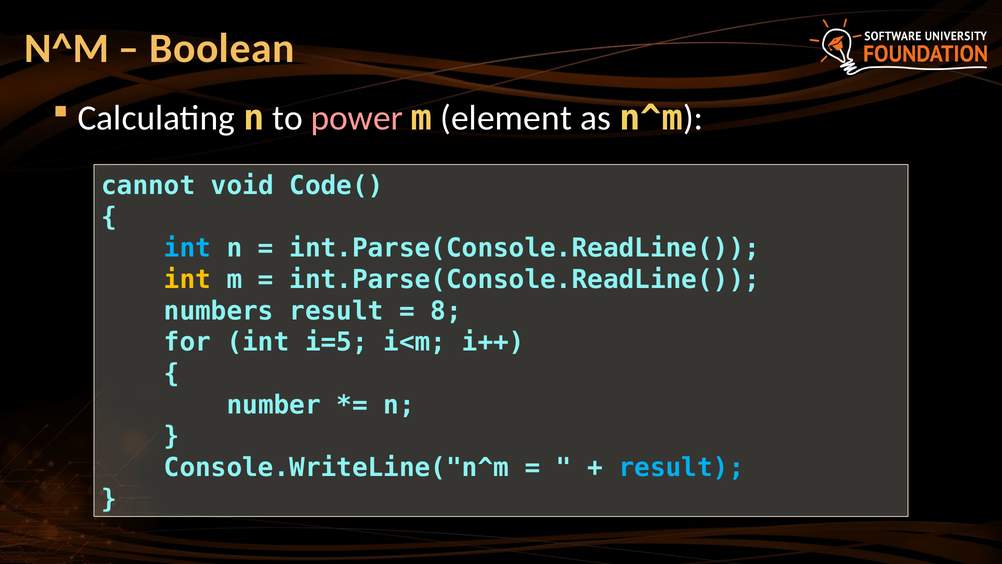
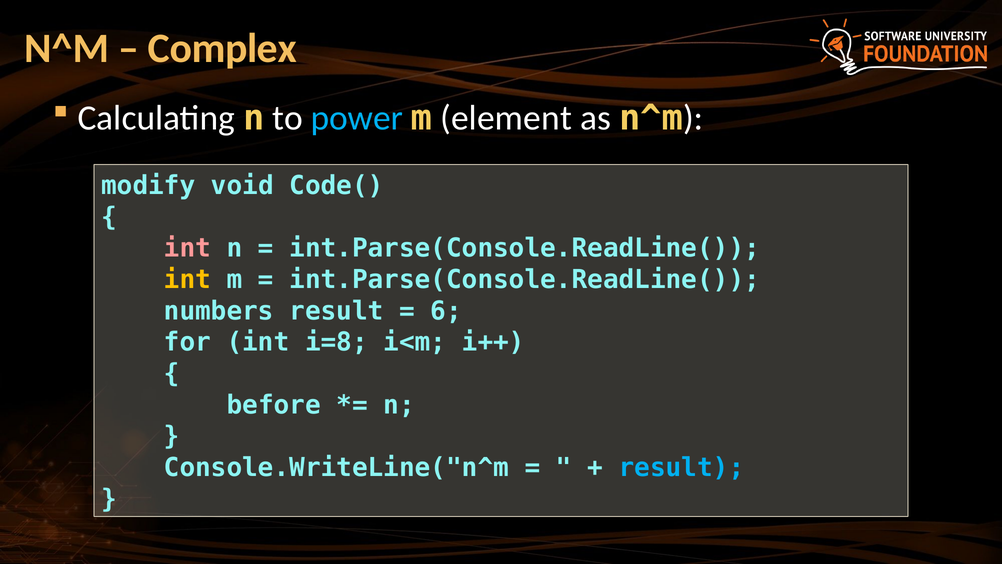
Boolean: Boolean -> Complex (222, 49)
power colour: pink -> light blue (357, 118)
cannot: cannot -> modify (148, 186)
int colour: light blue -> pink (187, 248)
8: 8 -> 6 (446, 311)
i=5: i=5 -> i=8 (336, 342)
number: number -> before (274, 405)
